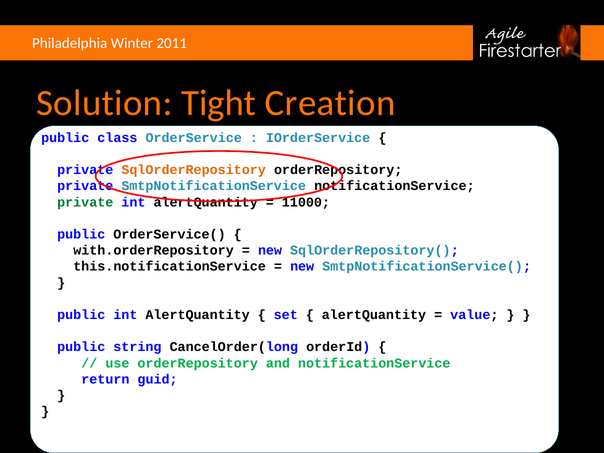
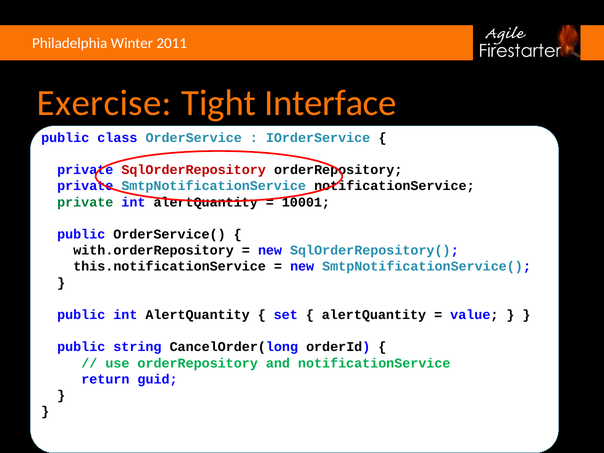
Solution: Solution -> Exercise (104, 103)
Creation: Creation -> Interface (331, 103)
SqlOrderRepository colour: orange -> red (194, 170)
11000: 11000 -> 10001 (306, 202)
